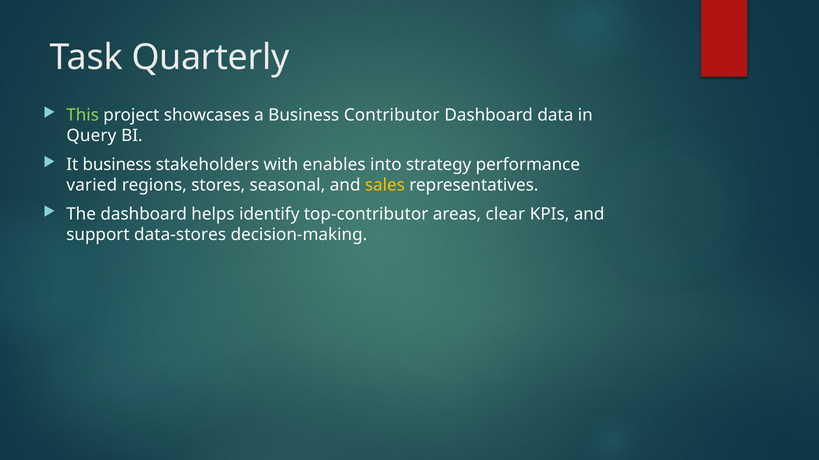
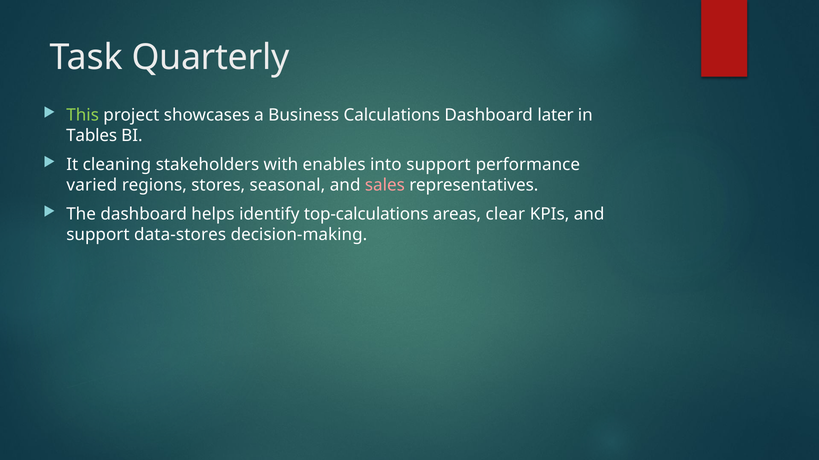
Contributor: Contributor -> Calculations (392, 115)
data: data -> later (555, 115)
Query: Query -> Tables (92, 136)
It business: business -> cleaning (117, 165)
into strategy: strategy -> support (438, 165)
sales colour: yellow -> pink (385, 185)
top-contributor: top-contributor -> top-calculations (366, 214)
